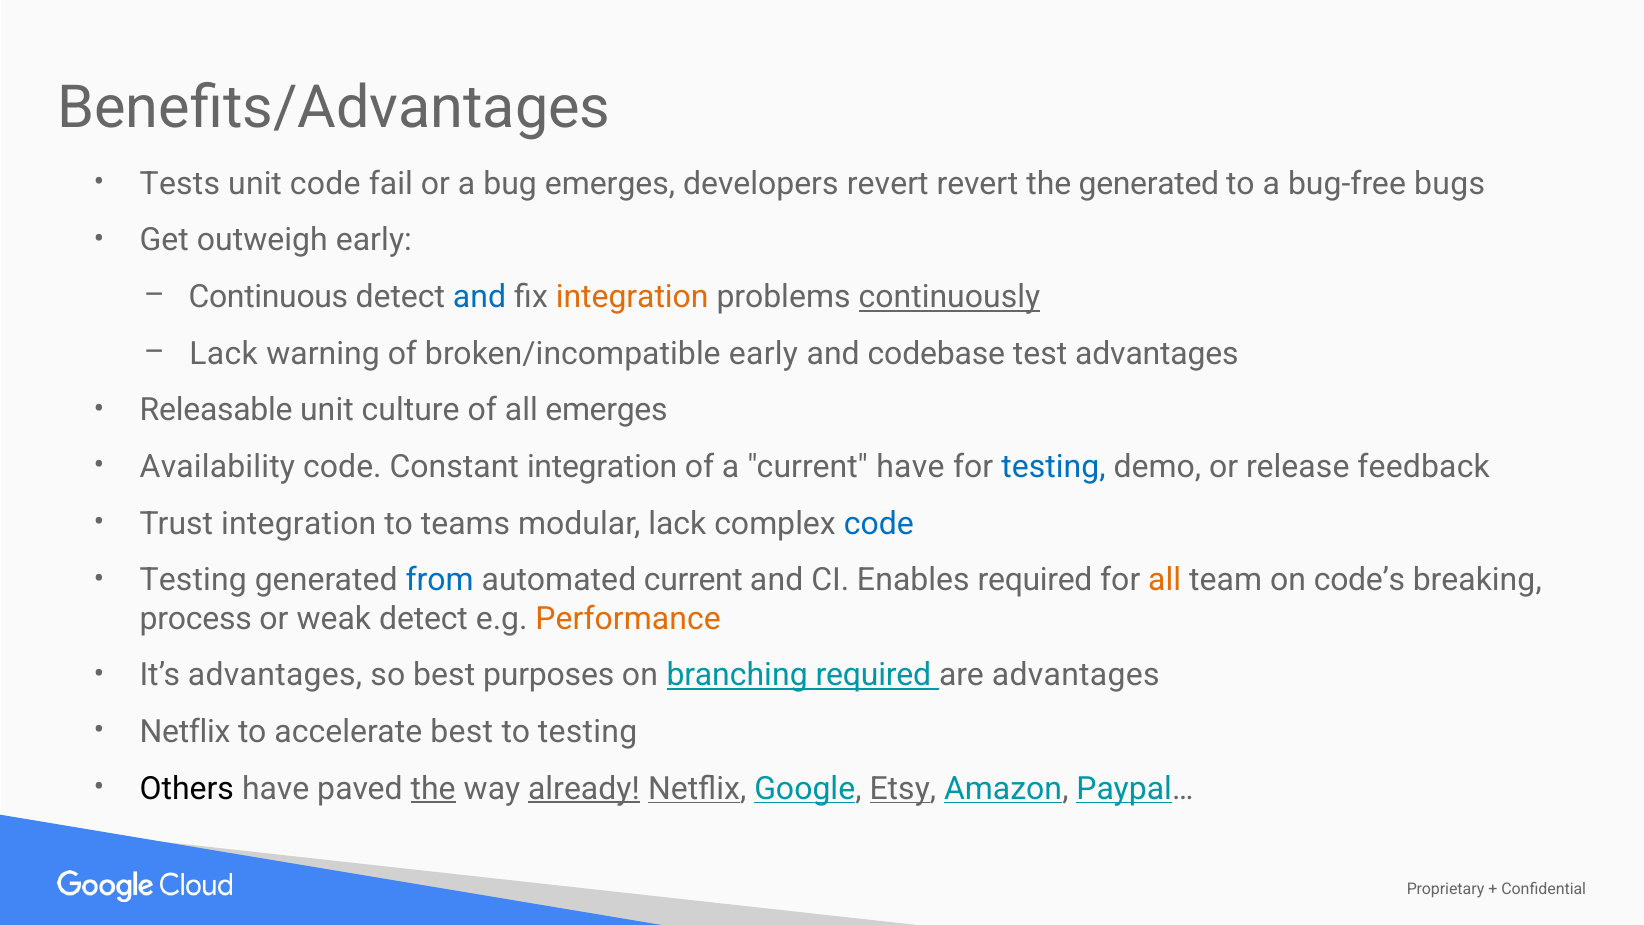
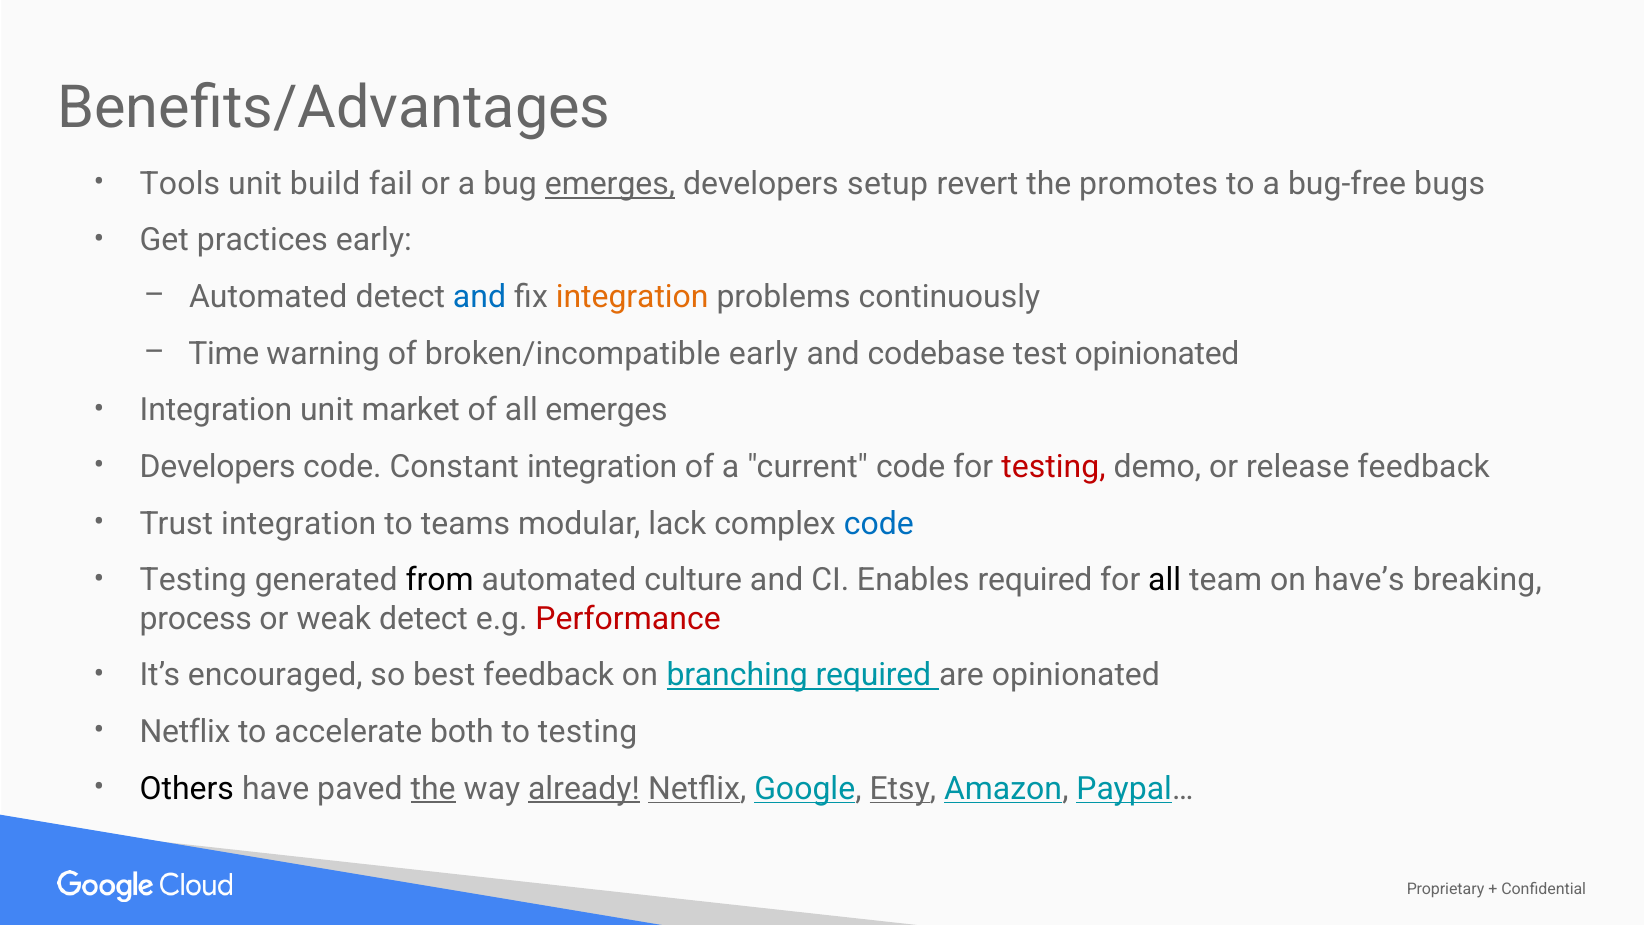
Tests: Tests -> Tools (180, 184)
unit code: code -> build (325, 184)
emerges underline: none -> present (610, 184)
developers revert: revert -> setup (888, 184)
the generated: generated -> promotes (1149, 184)
outweigh: outweigh -> practices (262, 240)
Continuous: Continuous -> Automated (268, 297)
continuously underline: present -> none (949, 297)
Lack: Lack -> Time (224, 354)
test advantages: advantages -> opinionated (1157, 354)
Releasable: Releasable -> Integration (216, 410)
culture: culture -> market (411, 410)
Availability: Availability -> Developers (218, 467)
current have: have -> code (911, 467)
testing colour: blue -> red (1053, 467)
from colour: blue -> black (440, 580)
automated current: current -> culture (693, 580)
all colour: orange -> black (1165, 580)
code’s: code’s -> have’s (1359, 580)
Performance colour: orange -> red (628, 619)
It’s advantages: advantages -> encouraged (275, 675)
best purposes: purposes -> feedback (549, 675)
are advantages: advantages -> opinionated (1076, 675)
accelerate best: best -> both (462, 732)
